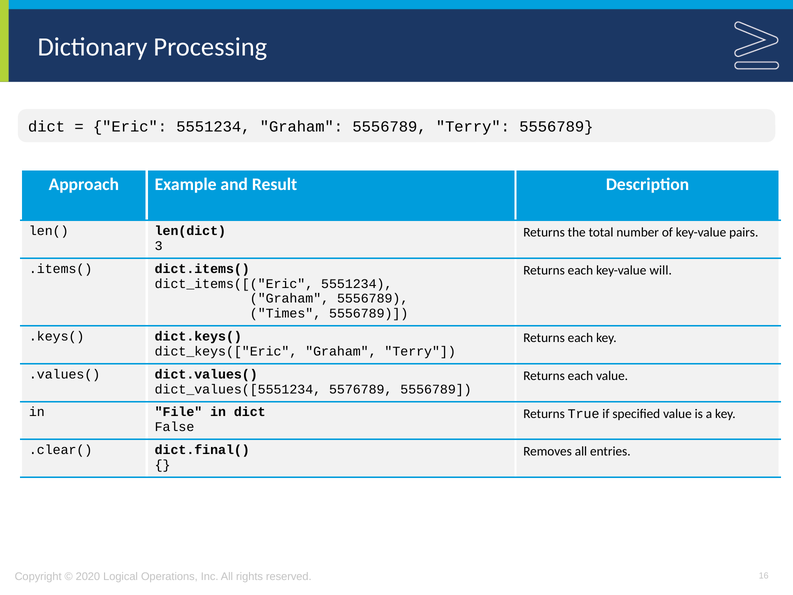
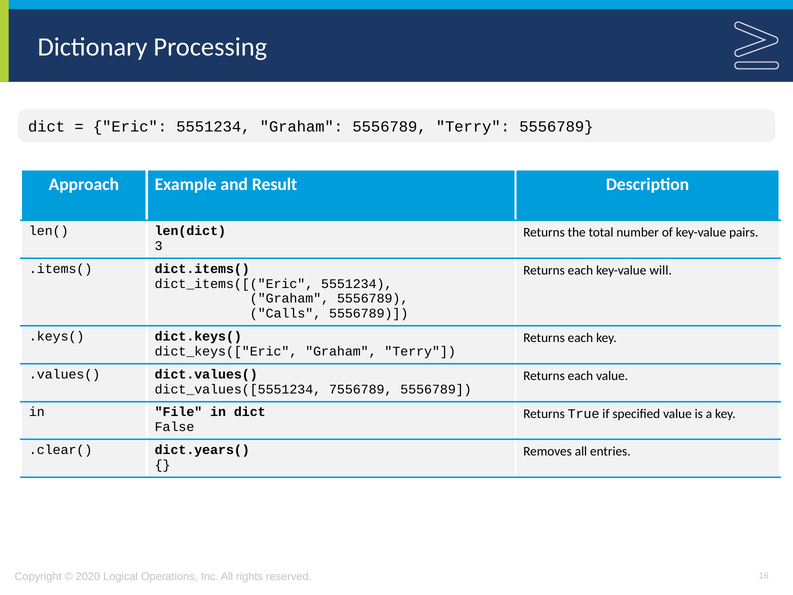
Times: Times -> Calls (286, 313)
5576789: 5576789 -> 7556789 (361, 389)
dict.final(: dict.final( -> dict.years( (202, 450)
